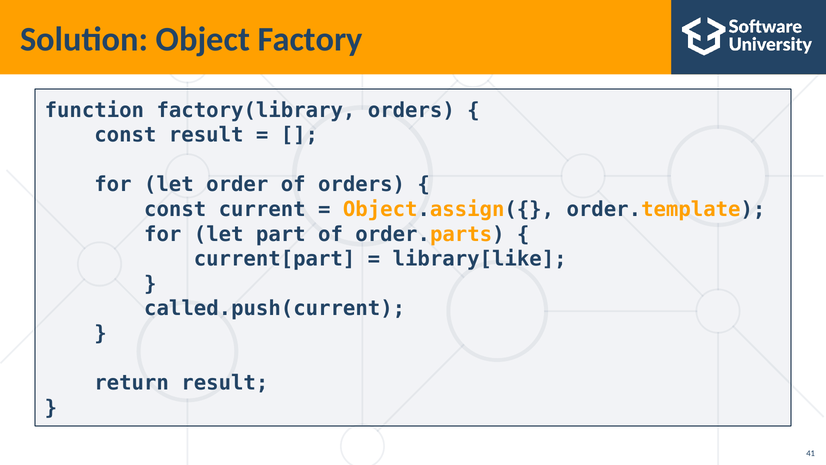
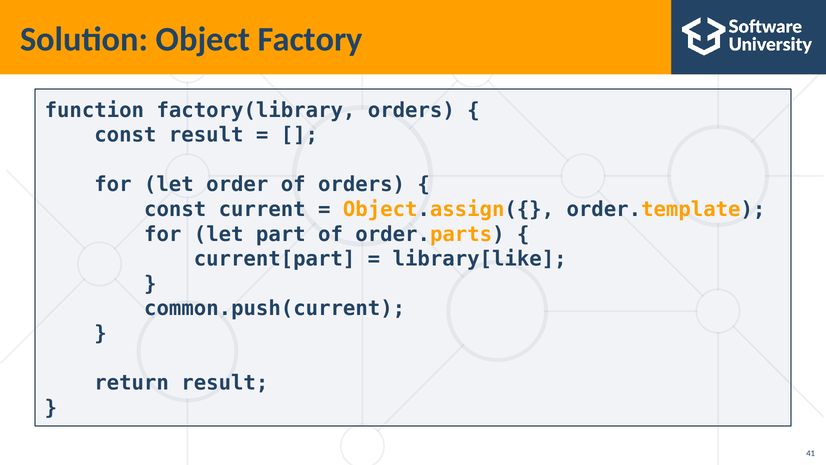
called.push(current: called.push(current -> common.push(current (275, 308)
